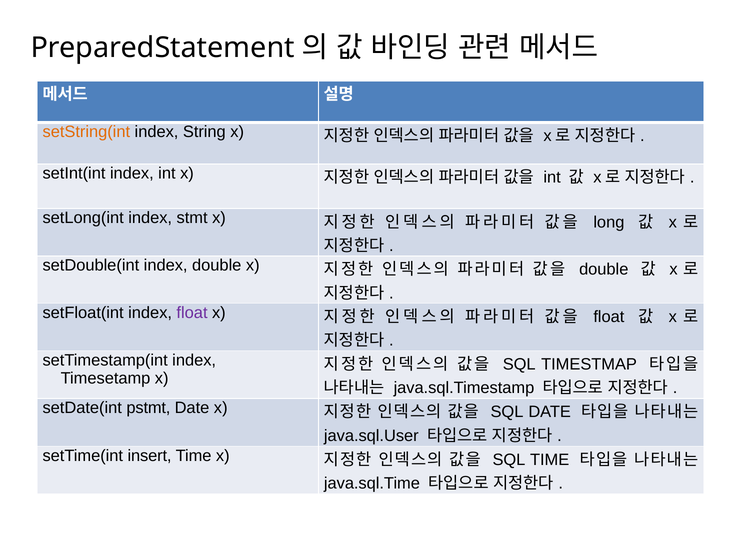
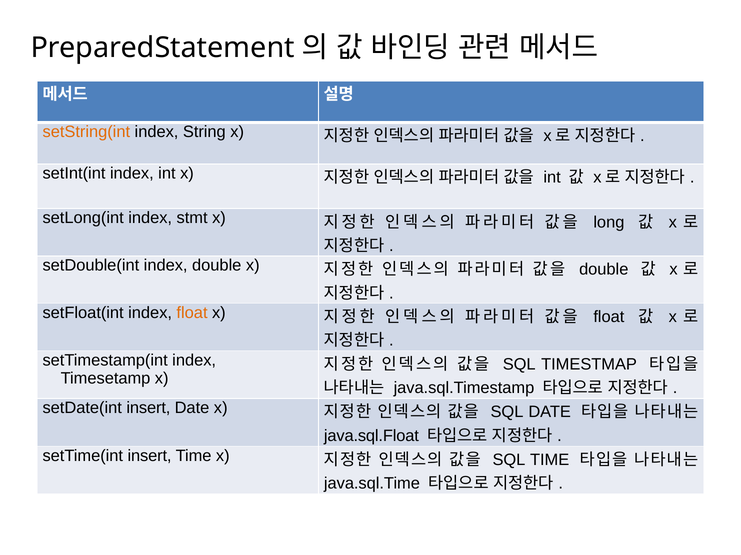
float colour: purple -> orange (192, 313)
setDate(int pstmt: pstmt -> insert (148, 408)
java.sql.User: java.sql.User -> java.sql.Float (371, 436)
